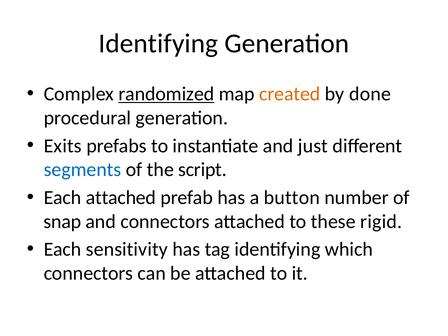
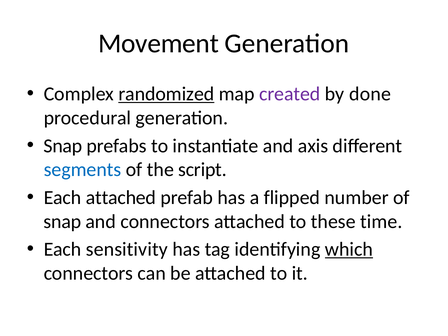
Identifying: Identifying -> Movement (158, 43)
created colour: orange -> purple (290, 94)
Exits: Exits -> Snap (63, 146)
just: just -> axis (313, 146)
button: button -> flipped (292, 198)
rigid: rigid -> time (381, 221)
which underline: none -> present (349, 249)
